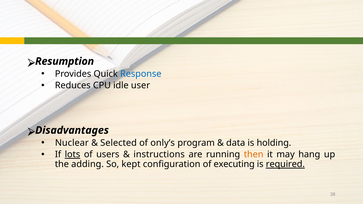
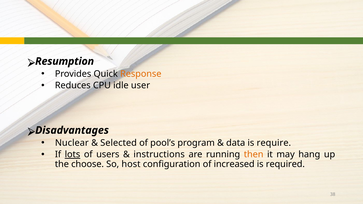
Response colour: blue -> orange (141, 74)
only’s: only’s -> pool’s (163, 143)
holding: holding -> require (274, 143)
adding: adding -> choose (88, 164)
kept: kept -> host (131, 164)
executing: executing -> increased (234, 164)
required underline: present -> none (285, 164)
